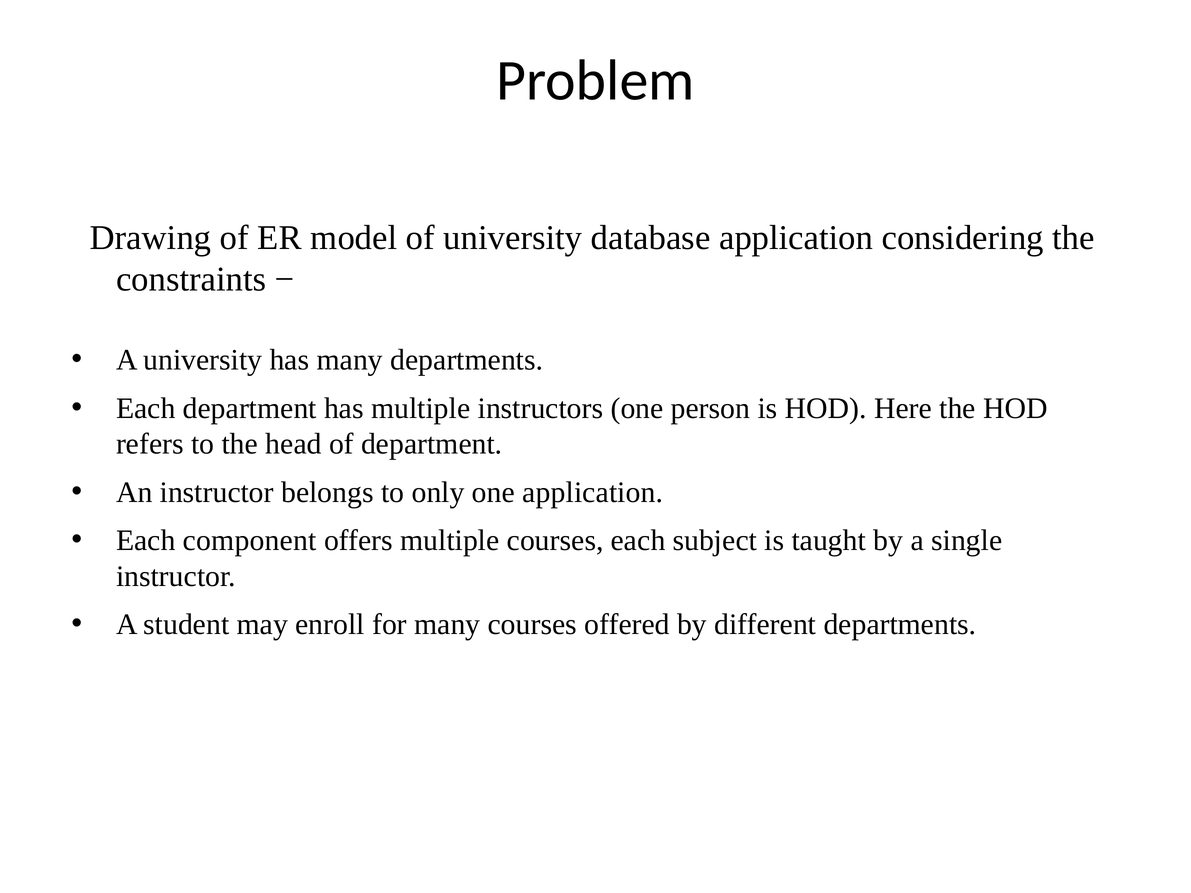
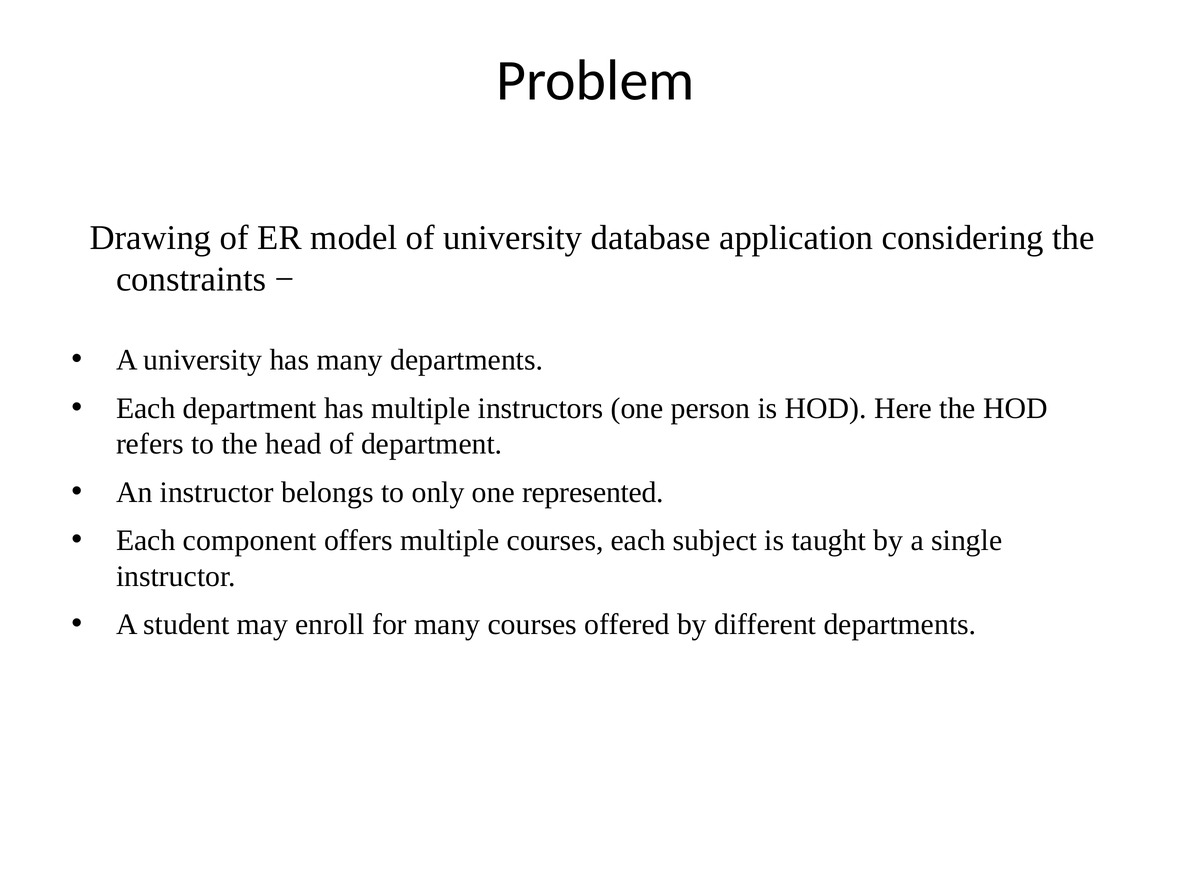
one application: application -> represented (593, 492)
